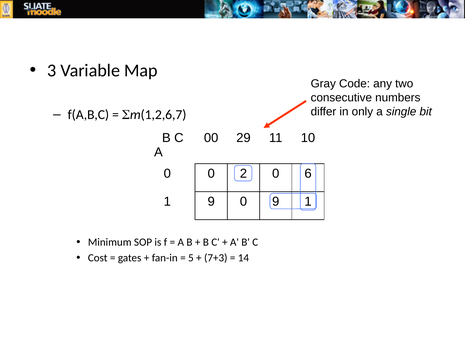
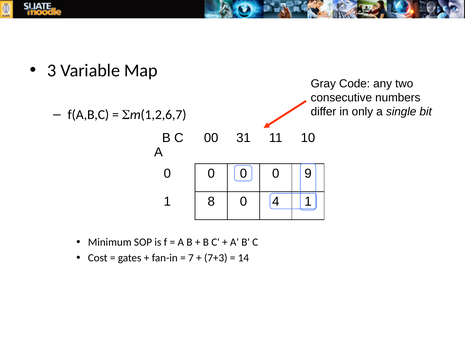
29: 29 -> 31 (243, 138)
2: 2 -> 0 (243, 173)
6: 6 -> 9 (308, 173)
1 9: 9 -> 8 (211, 201)
0 9: 9 -> 4 (276, 201)
5: 5 -> 7 (191, 258)
